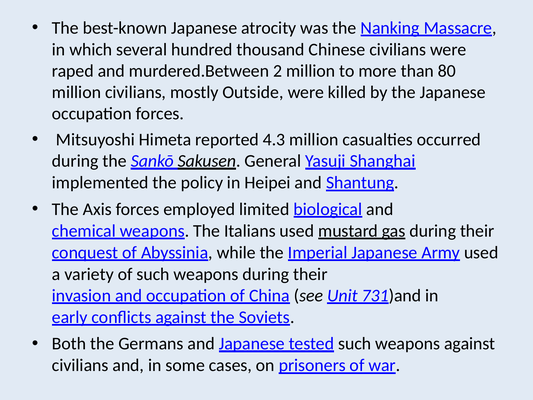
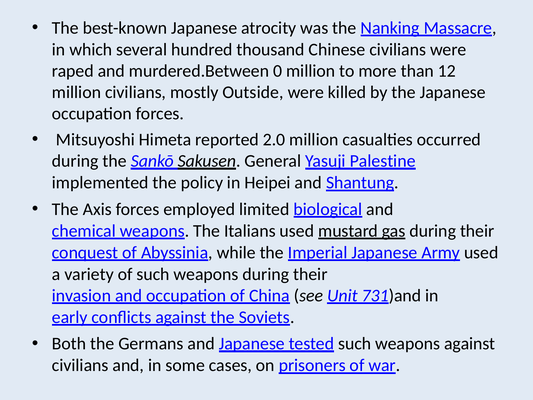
2: 2 -> 0 (278, 71)
80: 80 -> 12 (447, 71)
4.3: 4.3 -> 2.0 (274, 140)
Shanghai: Shanghai -> Palestine (383, 161)
